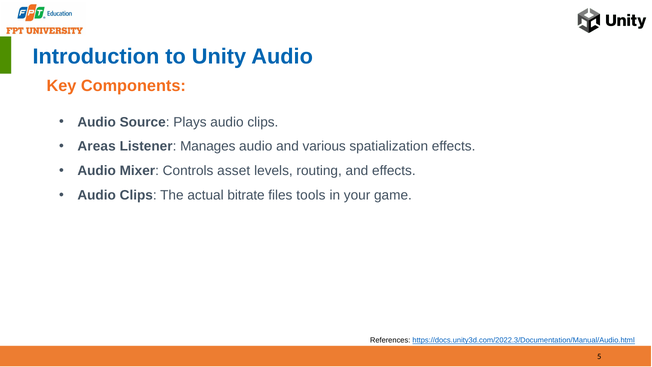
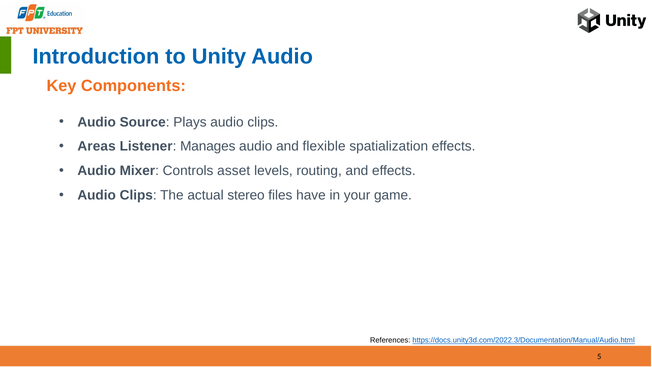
various: various -> flexible (324, 146)
bitrate: bitrate -> stereo (246, 195)
tools: tools -> have (311, 195)
